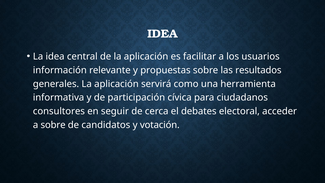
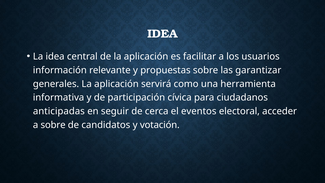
resultados: resultados -> garantizar (258, 70)
consultores: consultores -> anticipadas (59, 111)
debates: debates -> eventos (199, 111)
